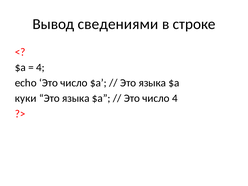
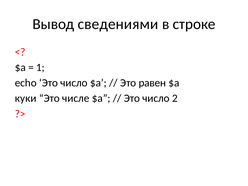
4: 4 -> 1 (40, 67)
языка: языка -> равен (152, 83)
языка: языка -> числе (76, 98)
число 4: 4 -> 2 (175, 98)
